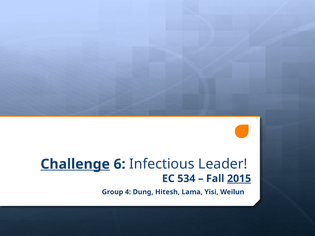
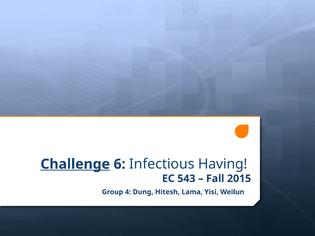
Leader: Leader -> Having (223, 164)
534: 534 -> 543 (186, 179)
2015 underline: present -> none (239, 179)
